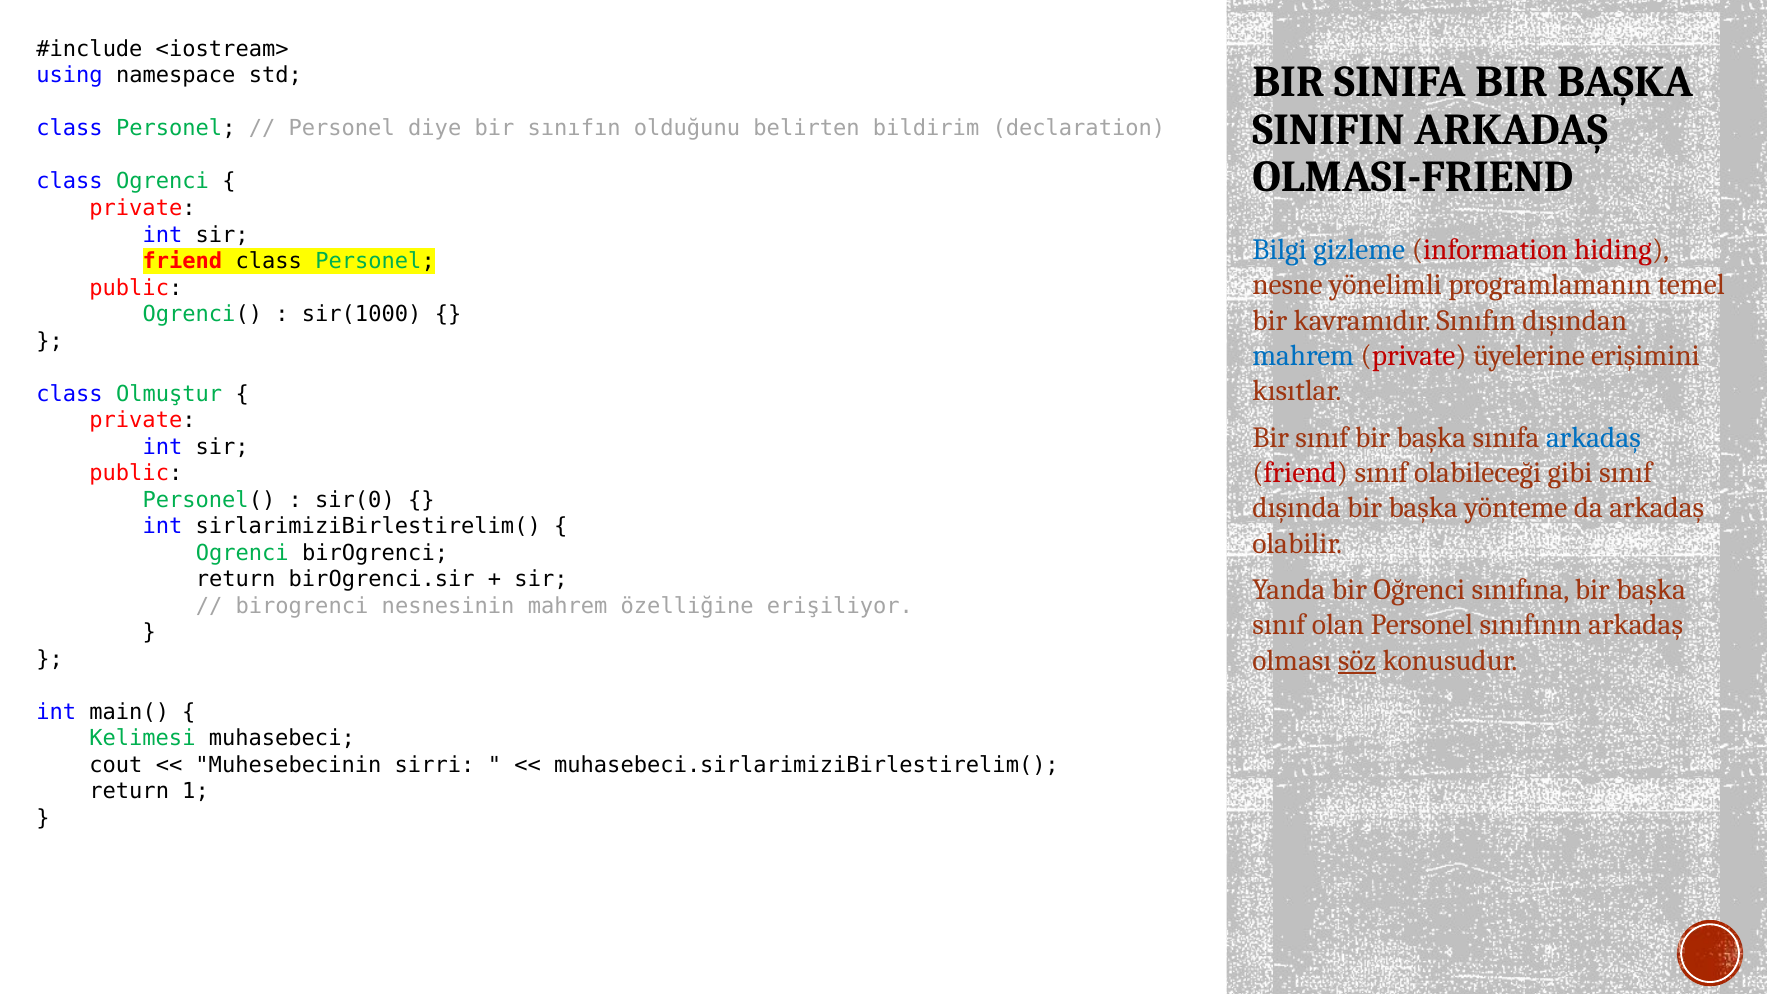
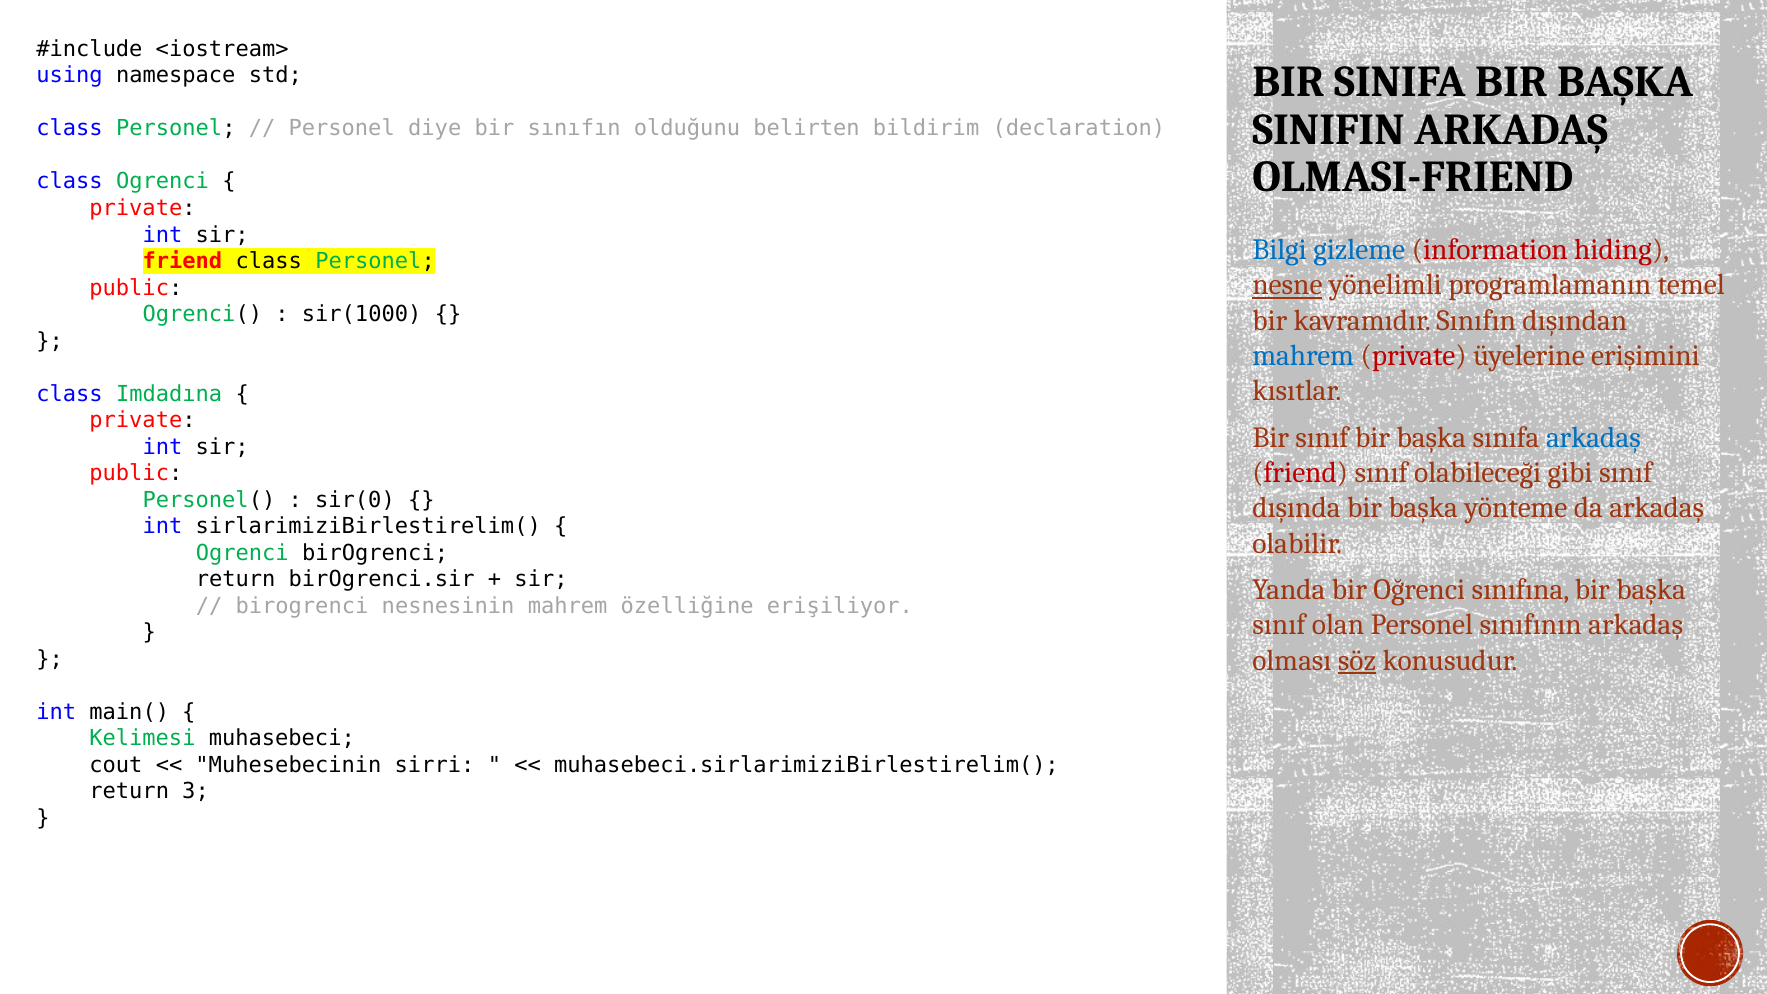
nesne underline: none -> present (1287, 285)
Olmuştur: Olmuştur -> Imdadına (169, 394)
1: 1 -> 3 (196, 791)
